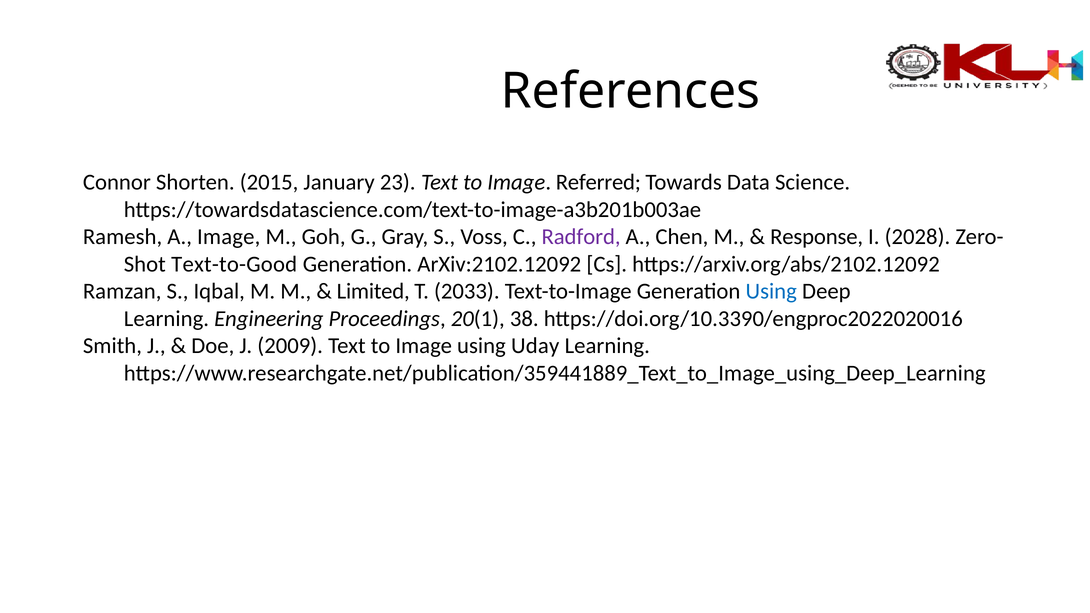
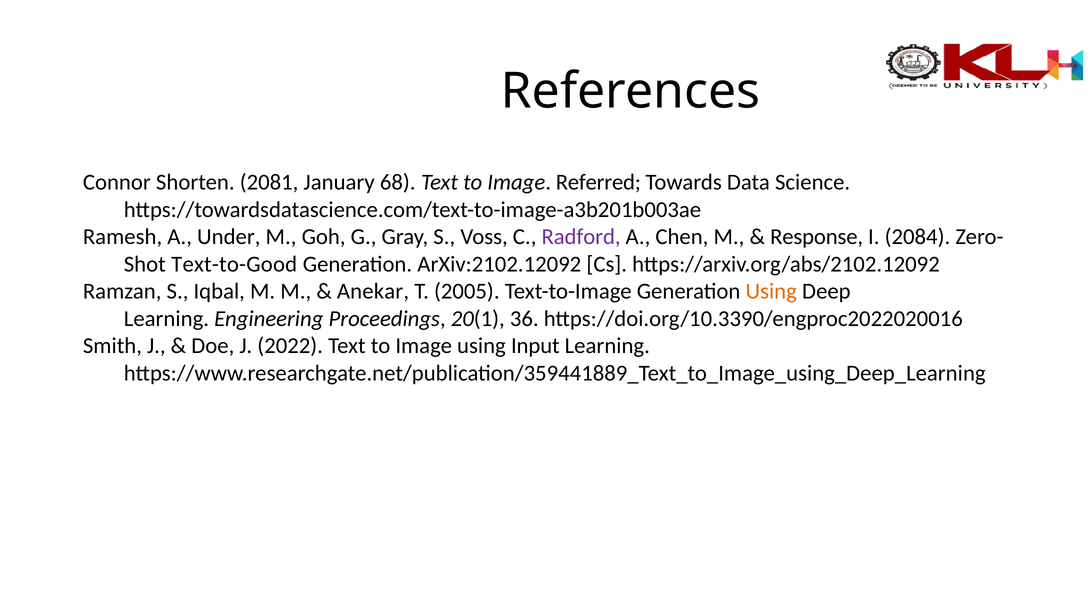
2015: 2015 -> 2081 (269, 182)
23: 23 -> 68 (398, 182)
A Image: Image -> Under (229, 237)
2028: 2028 -> 2084 (917, 237)
Limited: Limited -> Anekar (373, 291)
2033: 2033 -> 2005 (467, 291)
Using colour: blue -> orange (771, 291)
38: 38 -> 36 (524, 319)
2009: 2009 -> 2022 (290, 346)
Uday: Uday -> Input (535, 346)
